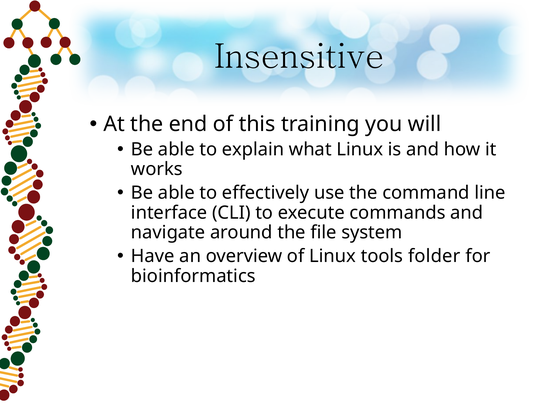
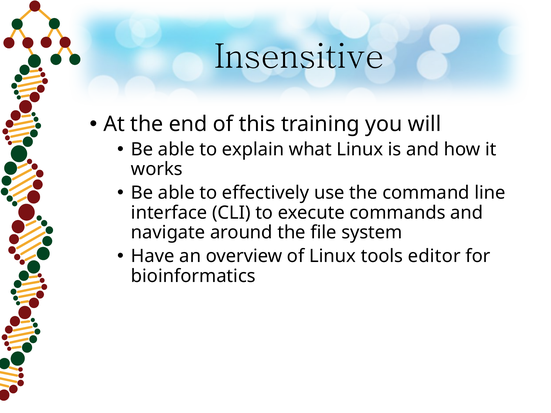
folder: folder -> editor (434, 256)
